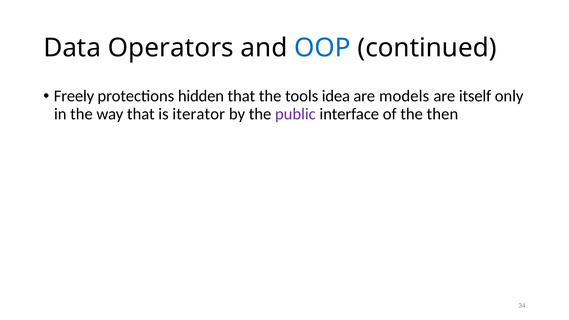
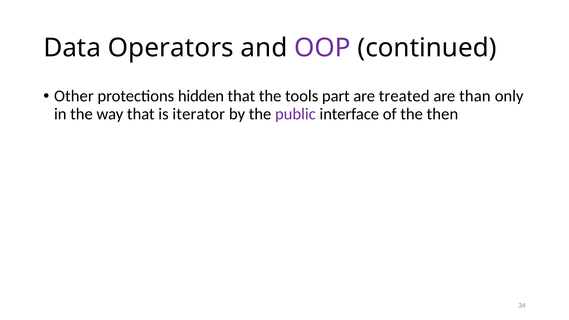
OOP colour: blue -> purple (322, 48)
Freely: Freely -> Other (74, 96)
idea: idea -> part (336, 96)
models: models -> treated (404, 96)
itself: itself -> than (475, 96)
